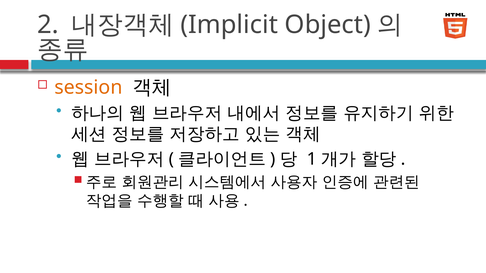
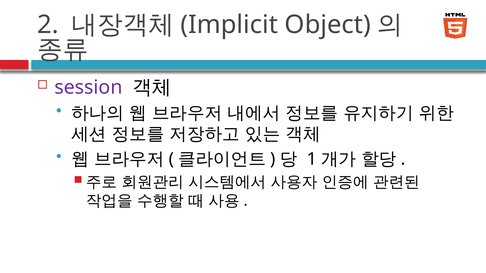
session colour: orange -> purple (88, 87)
